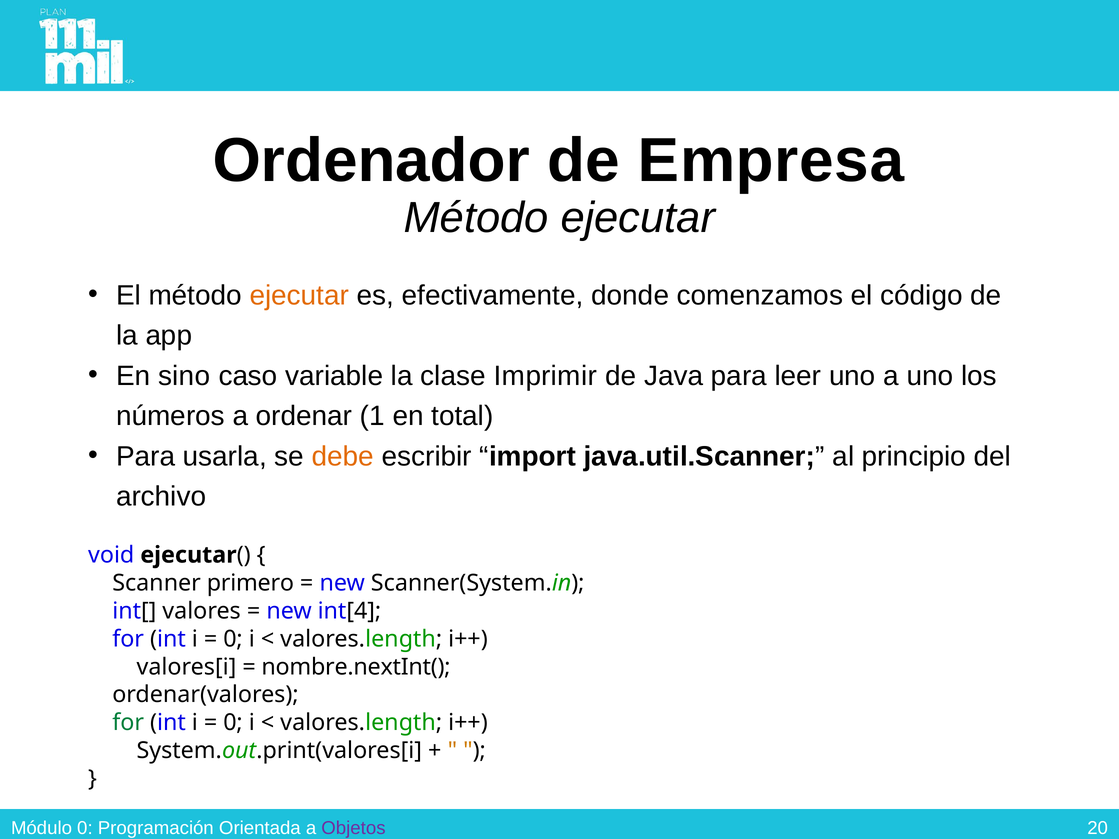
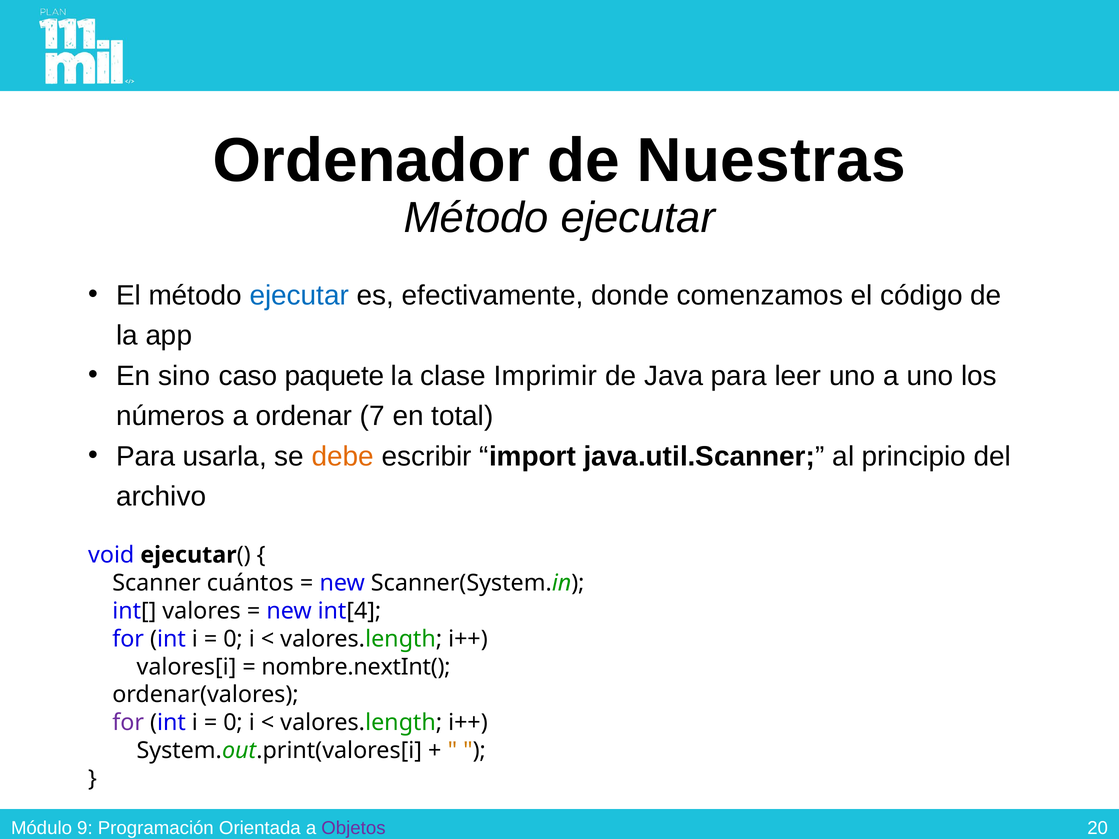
Empresa: Empresa -> Nuestras (771, 161)
ejecutar colour: orange -> blue (299, 295)
variable: variable -> paquete (334, 376)
1: 1 -> 7 (372, 416)
primero: primero -> cuántos (250, 583)
for colour: green -> purple (128, 723)
Módulo 0: 0 -> 9 (85, 828)
